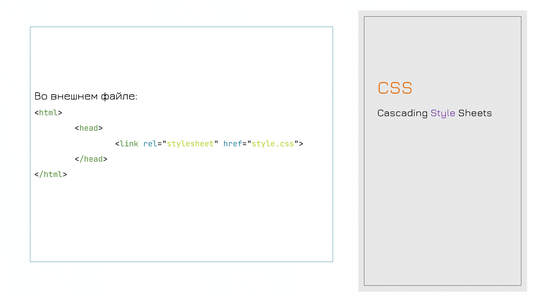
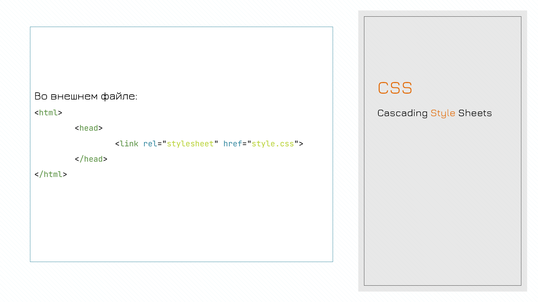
Style colour: purple -> orange (443, 113)
